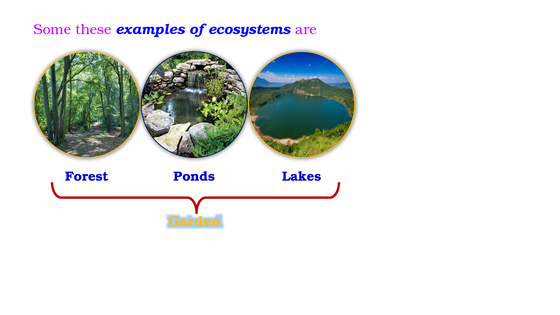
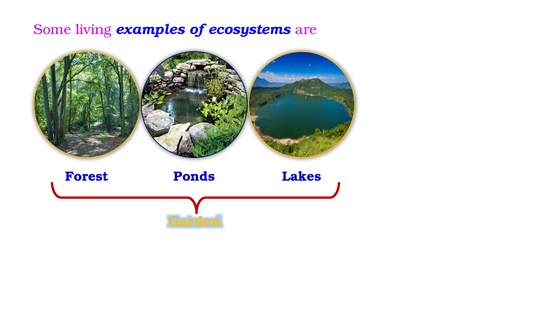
these: these -> living (93, 29)
